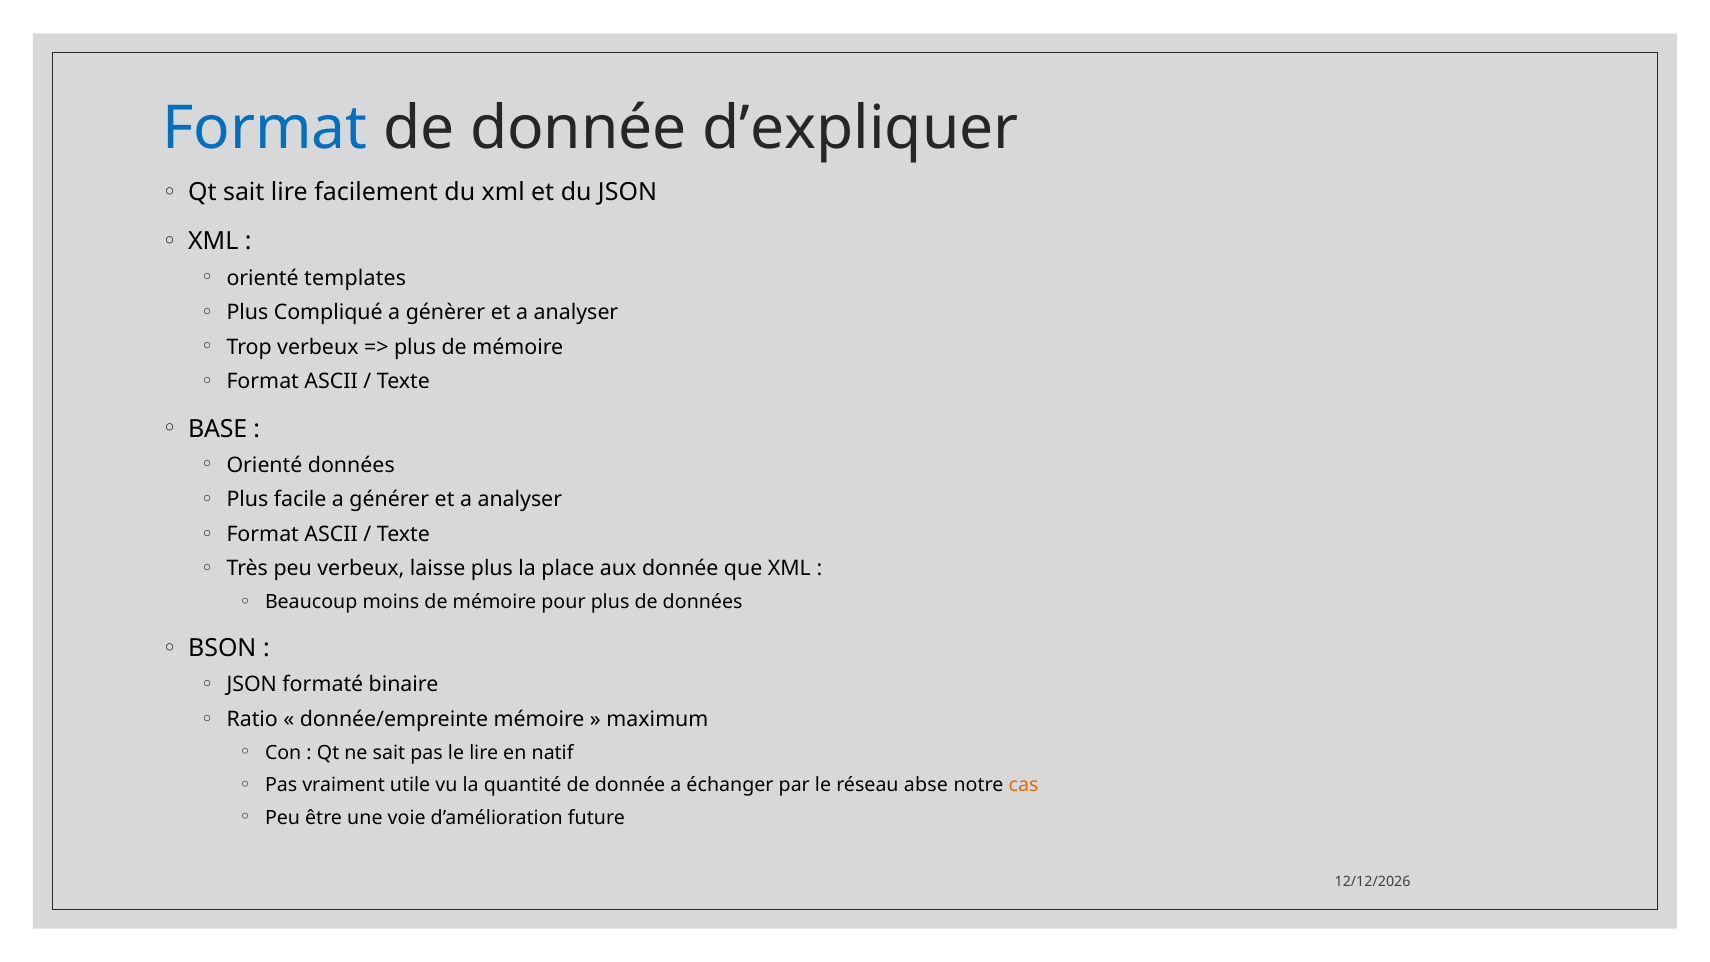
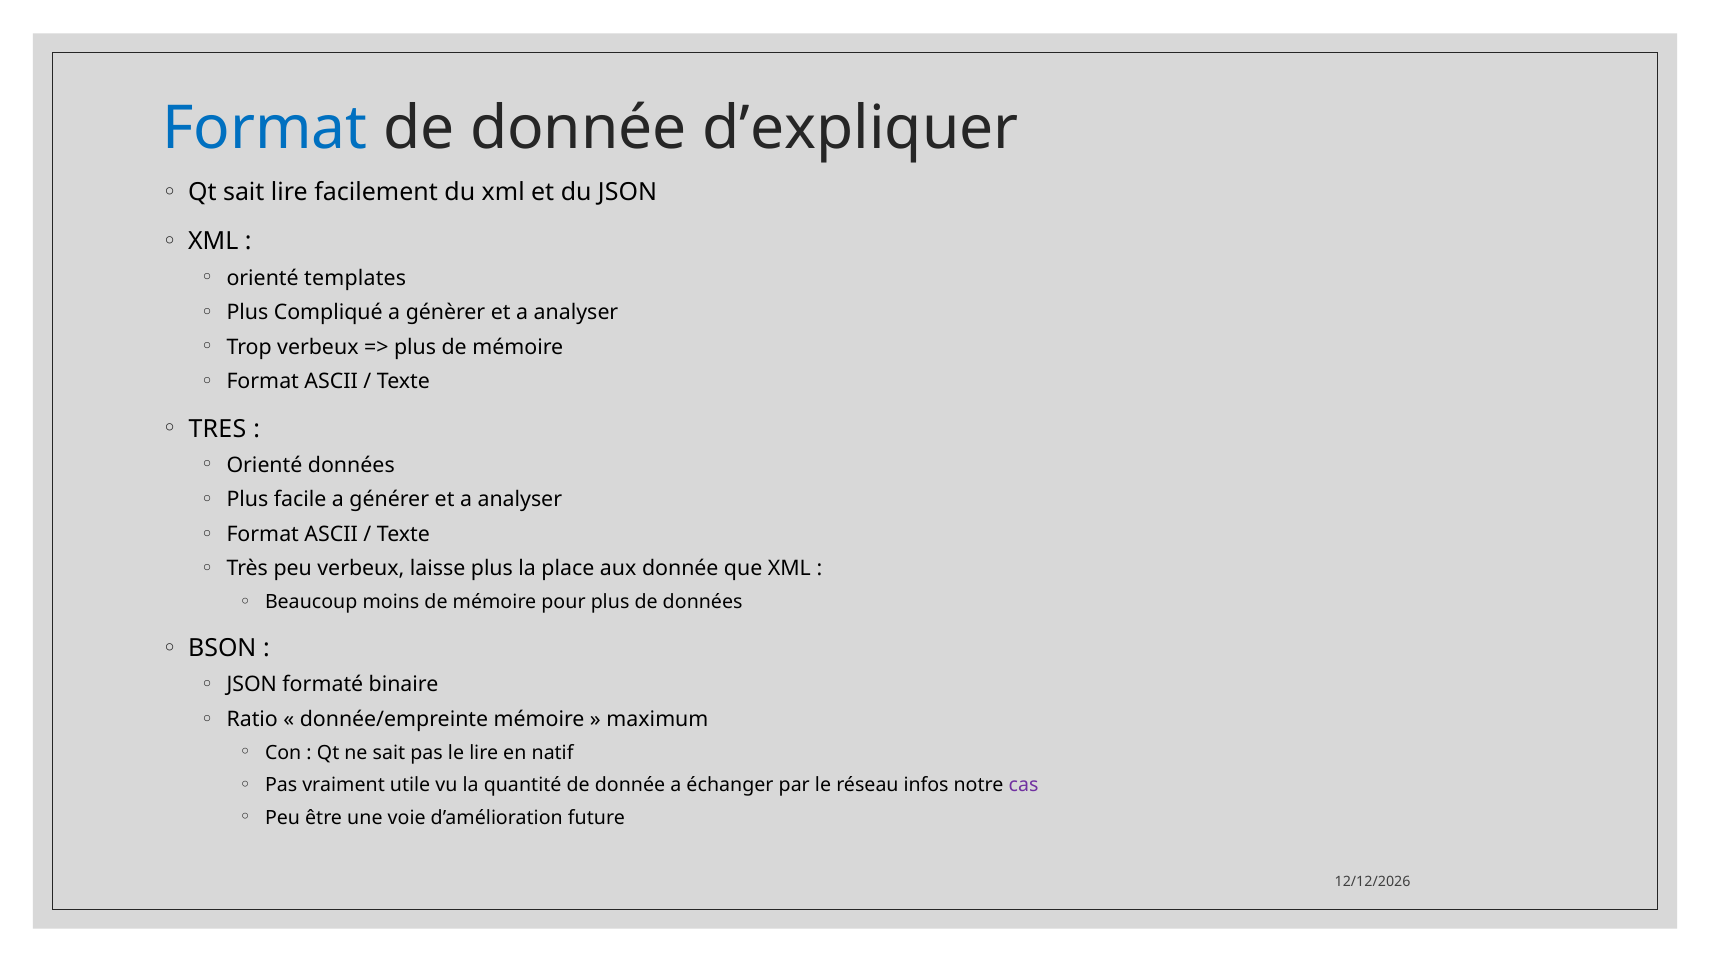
BASE: BASE -> TRES (217, 429)
abse: abse -> infos (926, 785)
cas colour: orange -> purple (1024, 785)
